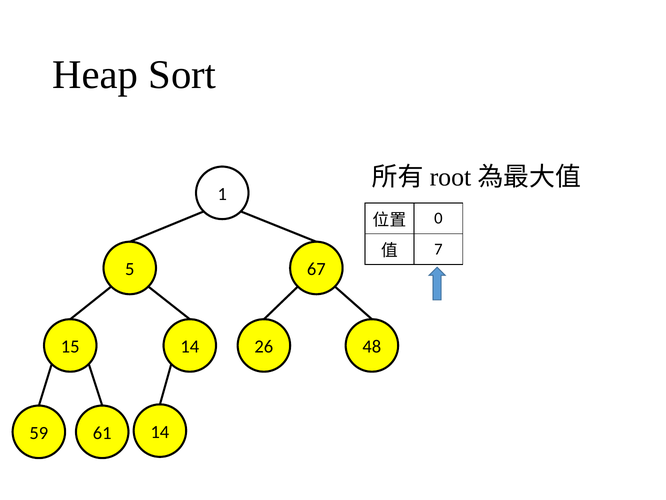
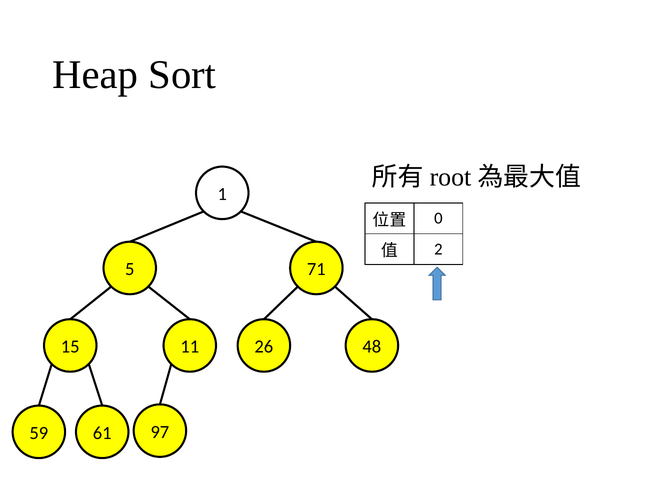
7: 7 -> 2 (438, 249)
67: 67 -> 71 (316, 269)
15 14: 14 -> 11 (190, 346)
61 14: 14 -> 97 (160, 431)
